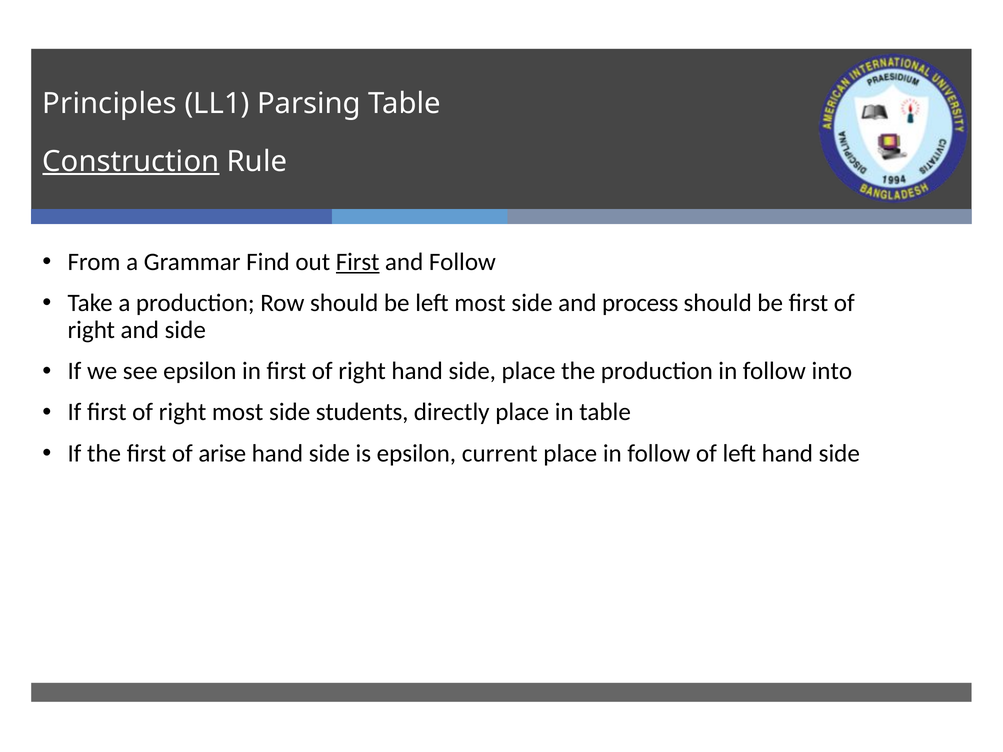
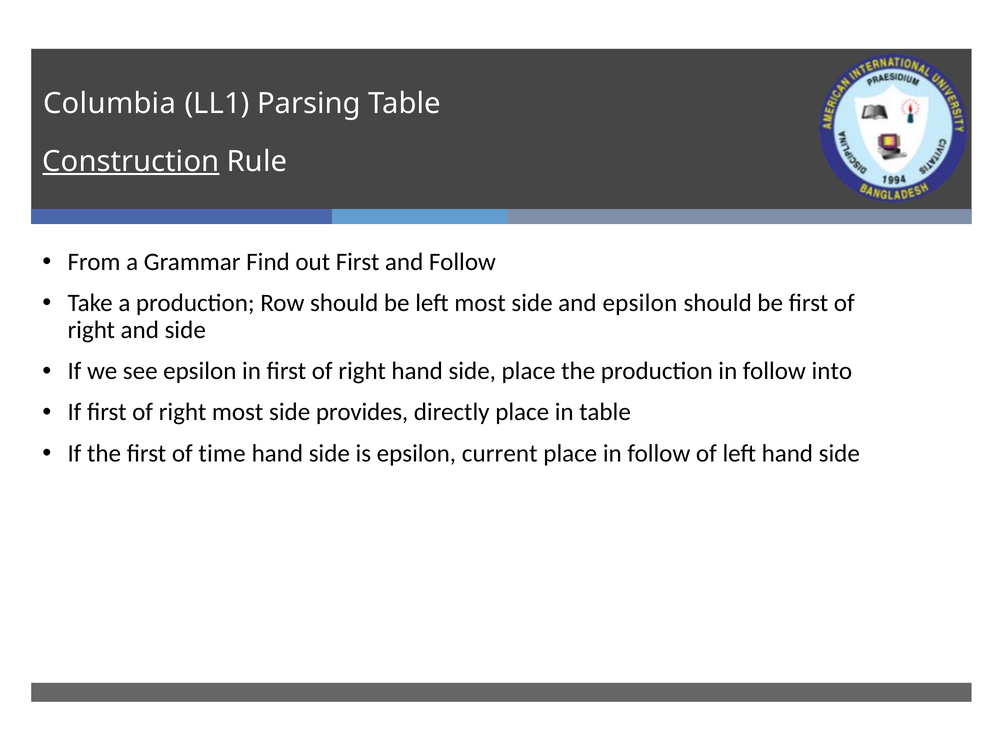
Principles: Principles -> Columbia (110, 104)
First underline: present -> none (358, 262)
and process: process -> epsilon (640, 303)
students: students -> provides (362, 412)
arise: arise -> time (222, 453)
